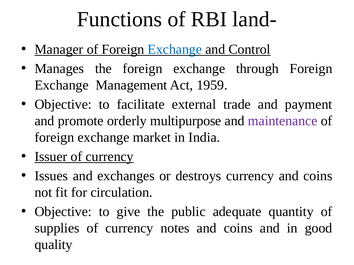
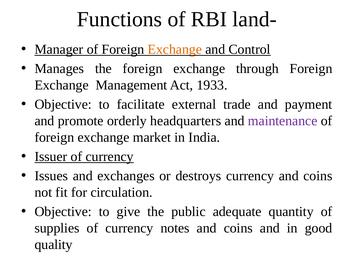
Exchange colour: blue -> orange (175, 49)
1959: 1959 -> 1933 (212, 85)
multipurpose: multipurpose -> headquarters (186, 121)
